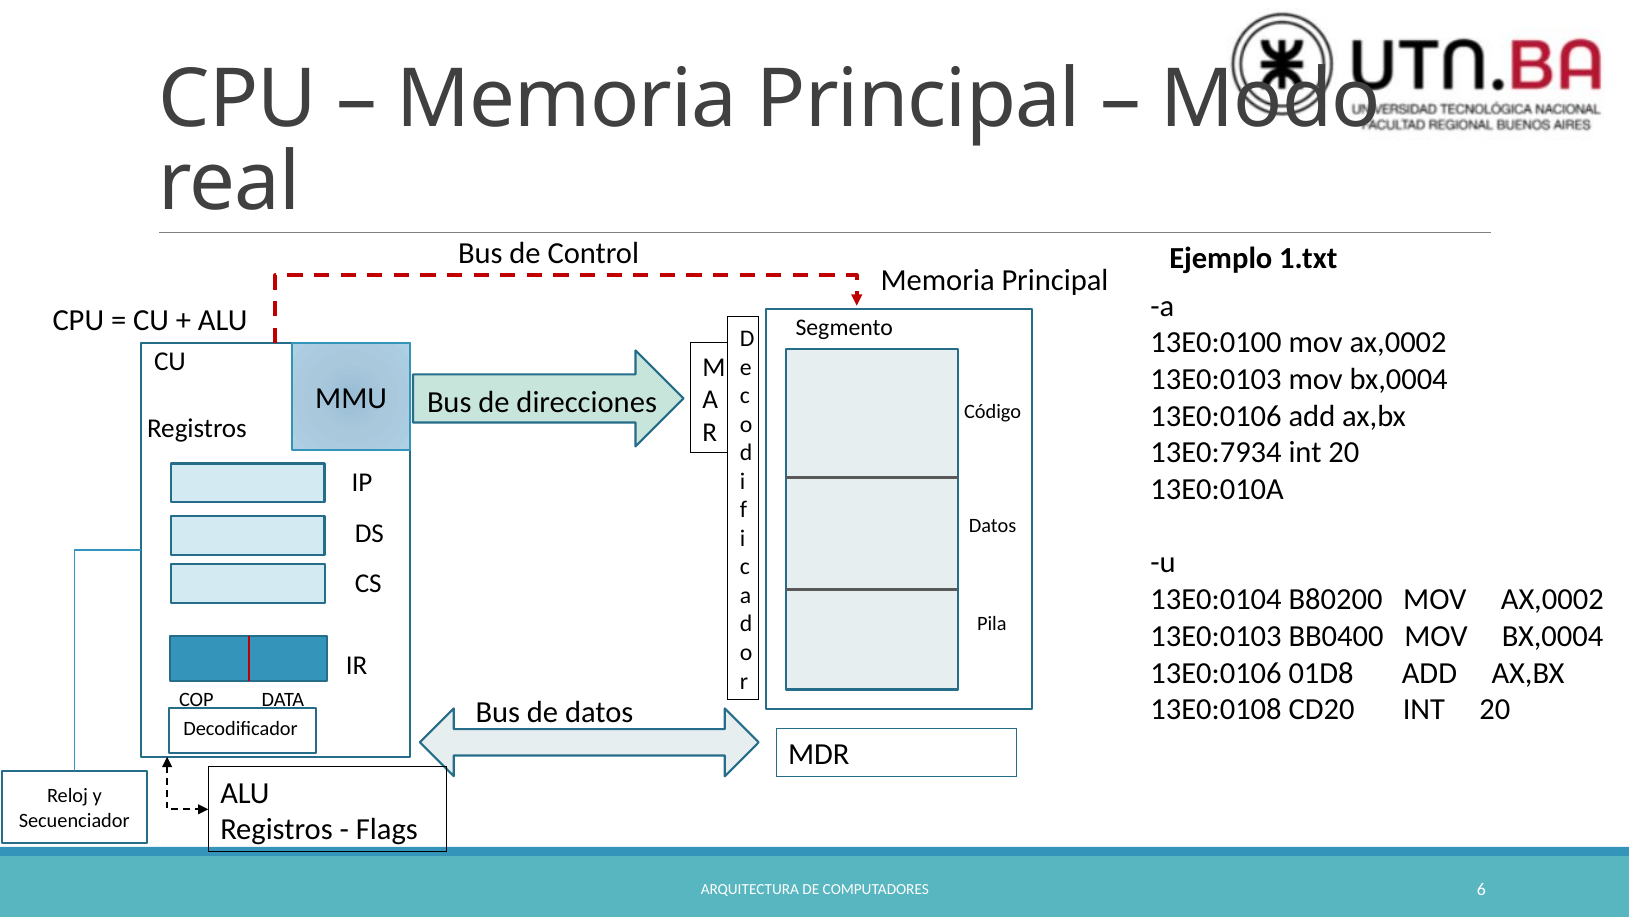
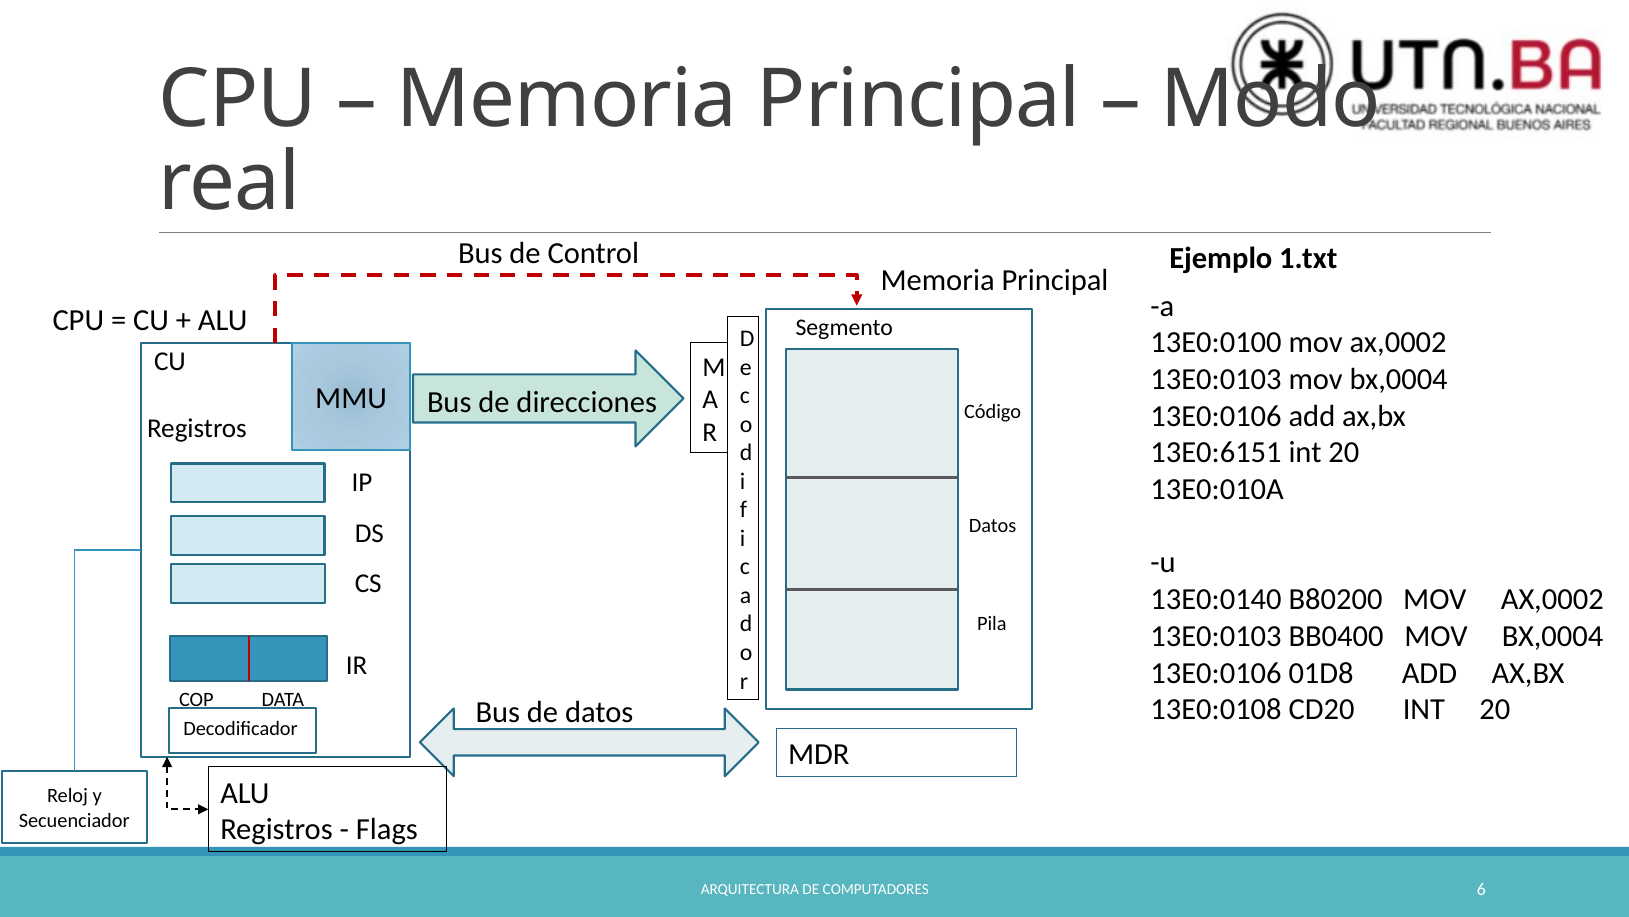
13E0:7934: 13E0:7934 -> 13E0:6151 (1216, 453)
13E0:0104: 13E0:0104 -> 13E0:0140 (1216, 599)
